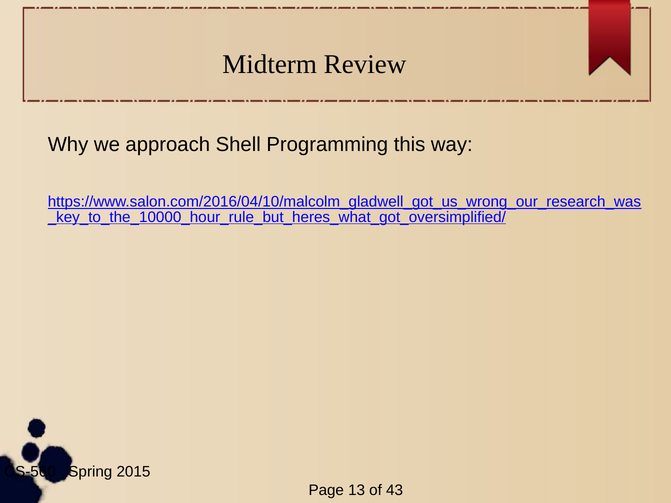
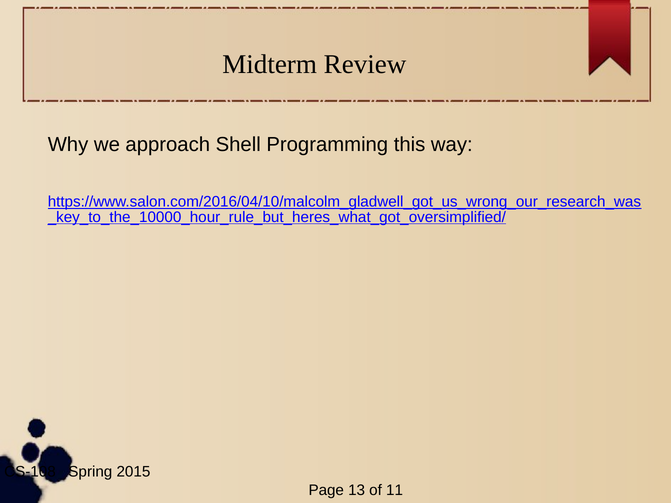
CS-560: CS-560 -> CS-108 (30, 472)
43: 43 -> 11 (395, 490)
